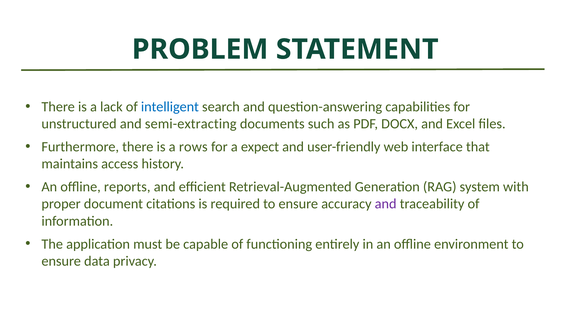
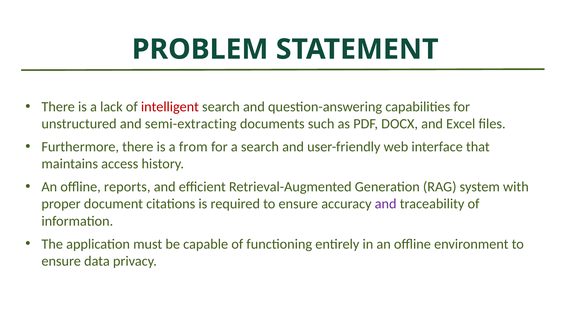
intelligent colour: blue -> red (170, 107)
rows: rows -> from (193, 147)
a expect: expect -> search (260, 147)
